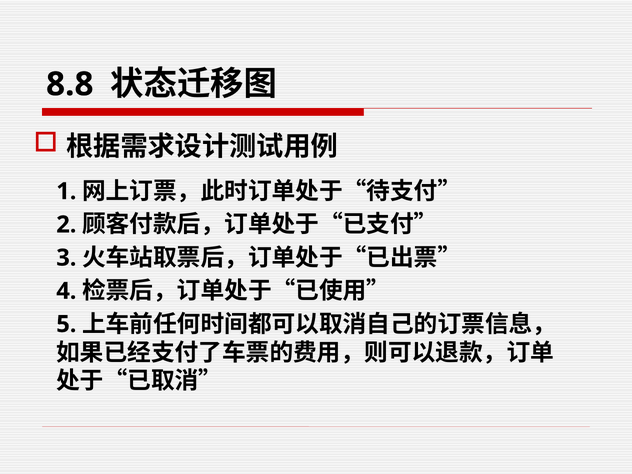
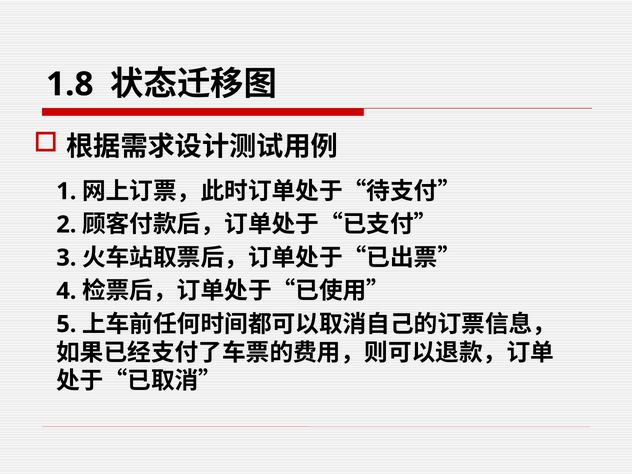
8.8: 8.8 -> 1.8 (70, 84)
